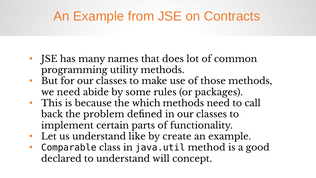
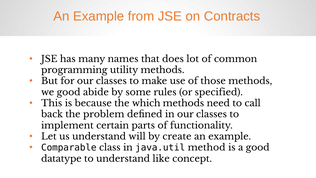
we need: need -> good (69, 92)
packages: packages -> specified (219, 92)
like: like -> will (137, 136)
declared: declared -> datatype (61, 159)
will: will -> like (161, 159)
